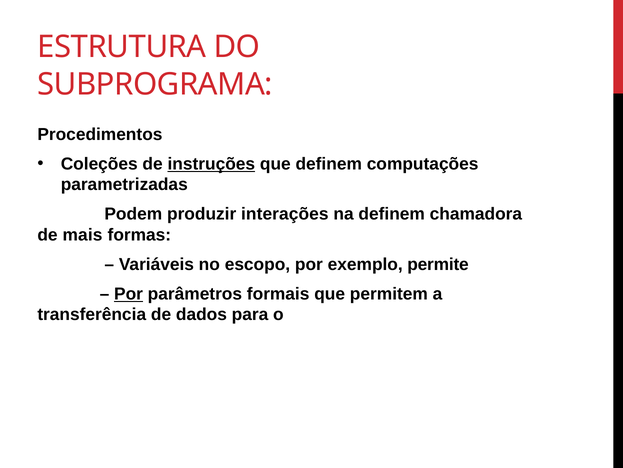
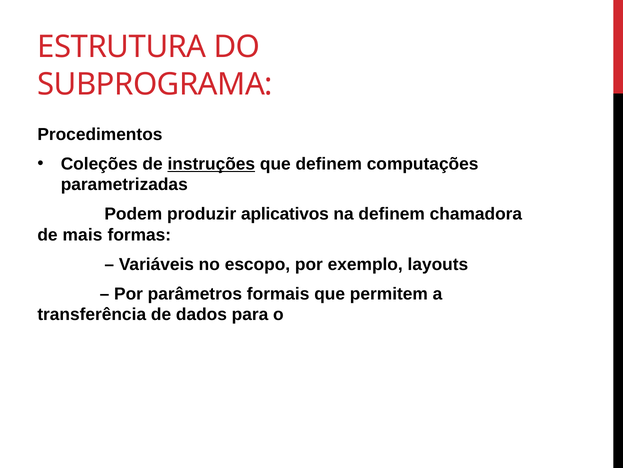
interações: interações -> aplicativos (285, 214)
permite: permite -> layouts (438, 264)
Por underline: present -> none (129, 293)
